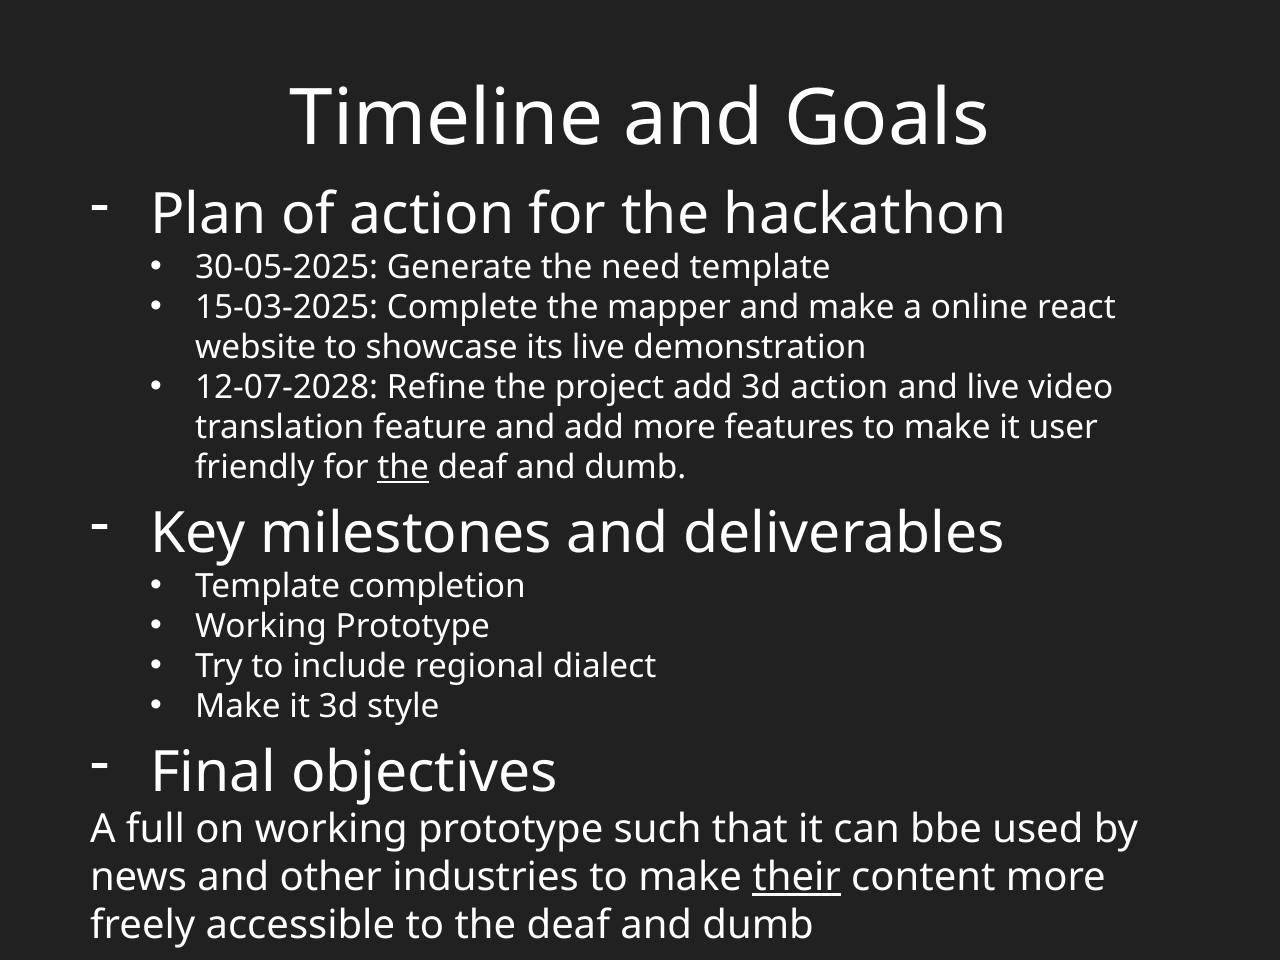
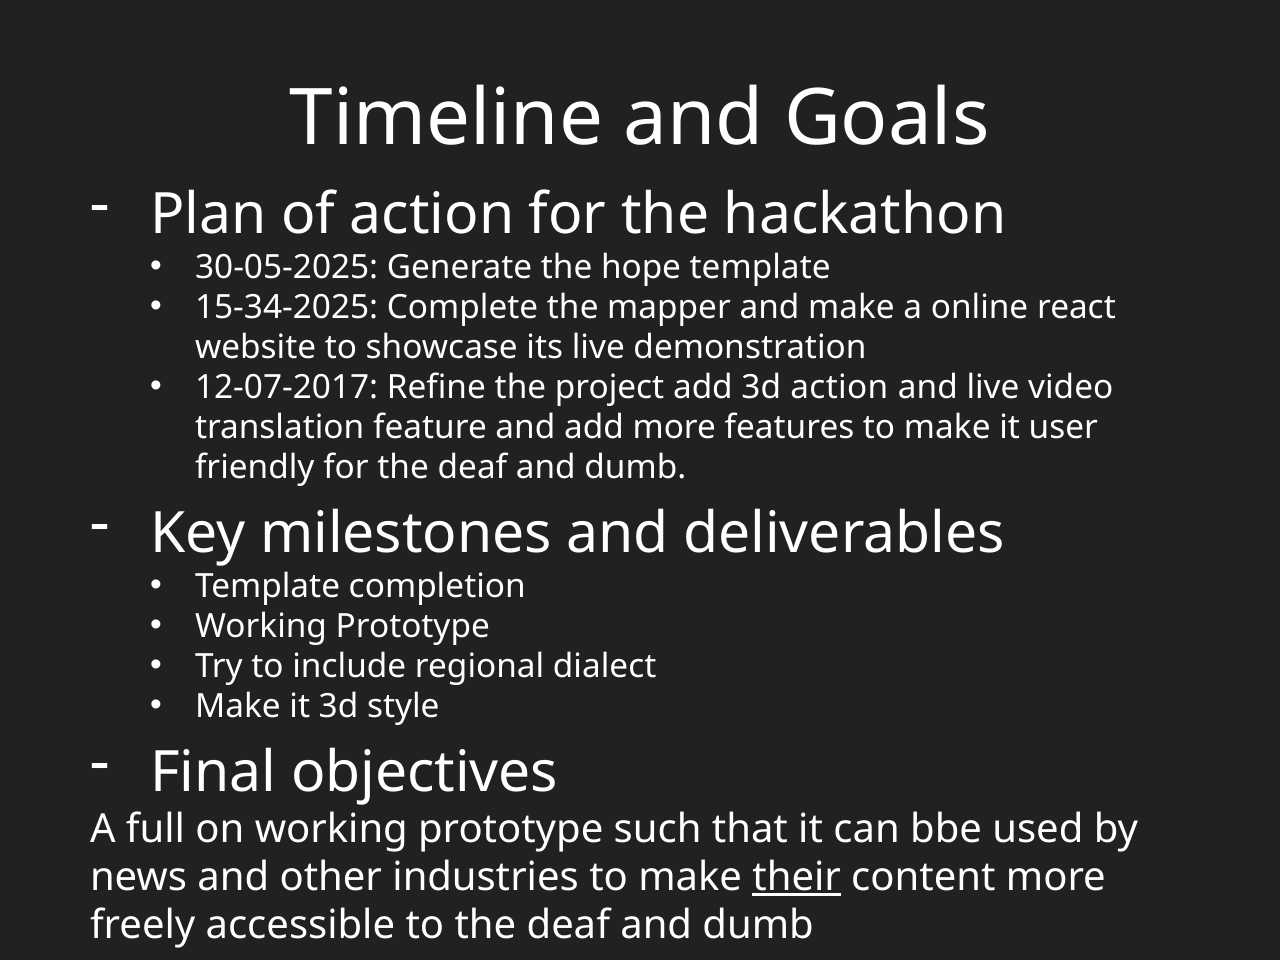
need: need -> hope (641, 268)
15-03-2025: 15-03-2025 -> 15-34-2025 (287, 308)
12-07-2028: 12-07-2028 -> 12-07-2017 (287, 388)
the underline: present -> none (403, 468)
